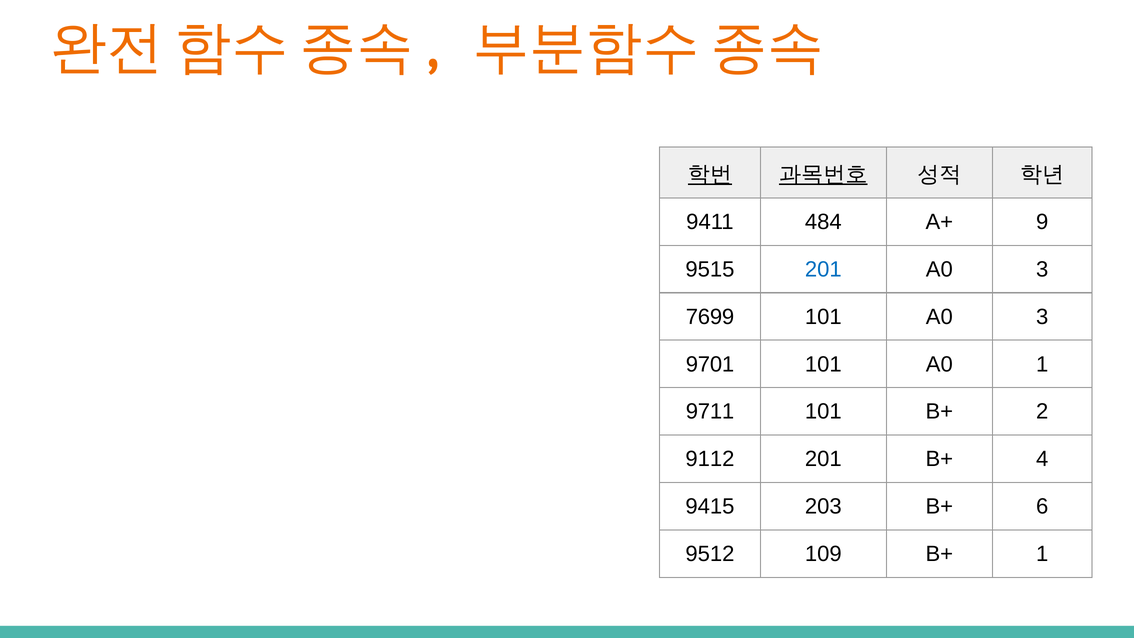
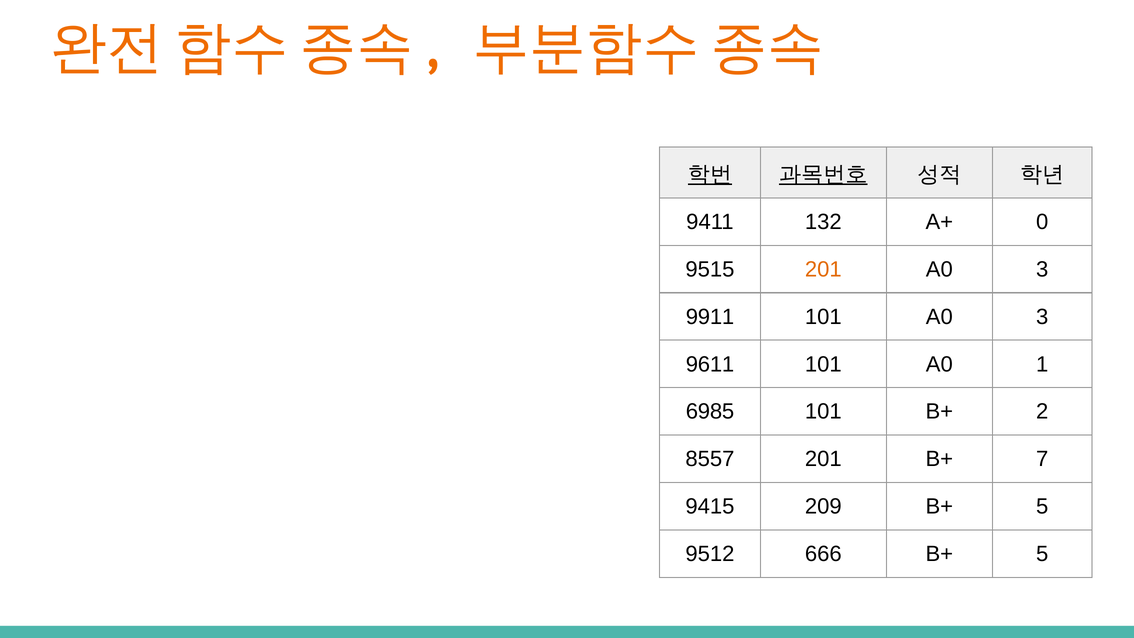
484: 484 -> 132 (823, 222)
9: 9 -> 0 (1042, 222)
201 colour: blue -> orange (823, 269)
7699: 7699 -> 9911 (710, 317)
9701: 9701 -> 9611 (710, 364)
9711: 9711 -> 6985 (710, 412)
9112: 9112 -> 8557 (710, 459)
4: 4 -> 7 (1042, 459)
203: 203 -> 209 (823, 506)
6: 6 -> 5 (1042, 506)
109: 109 -> 666 (823, 554)
1: 1 -> 5 (1042, 554)
